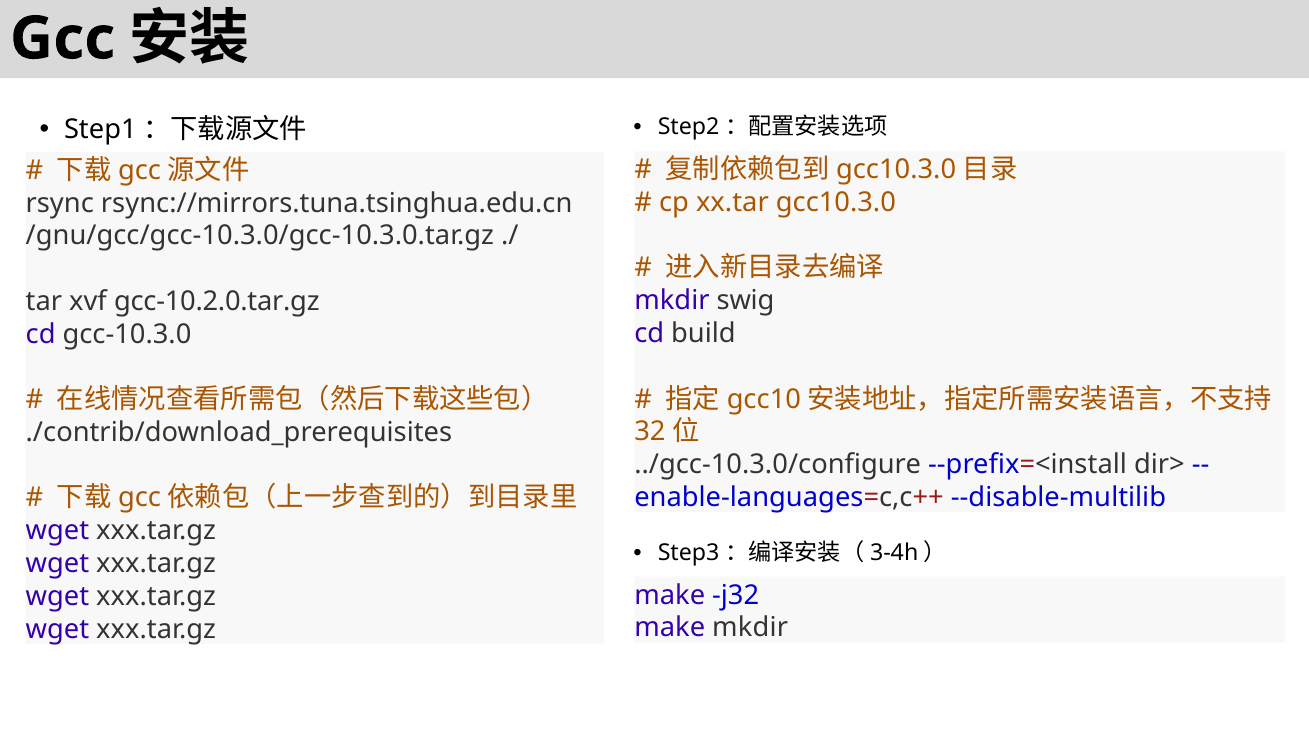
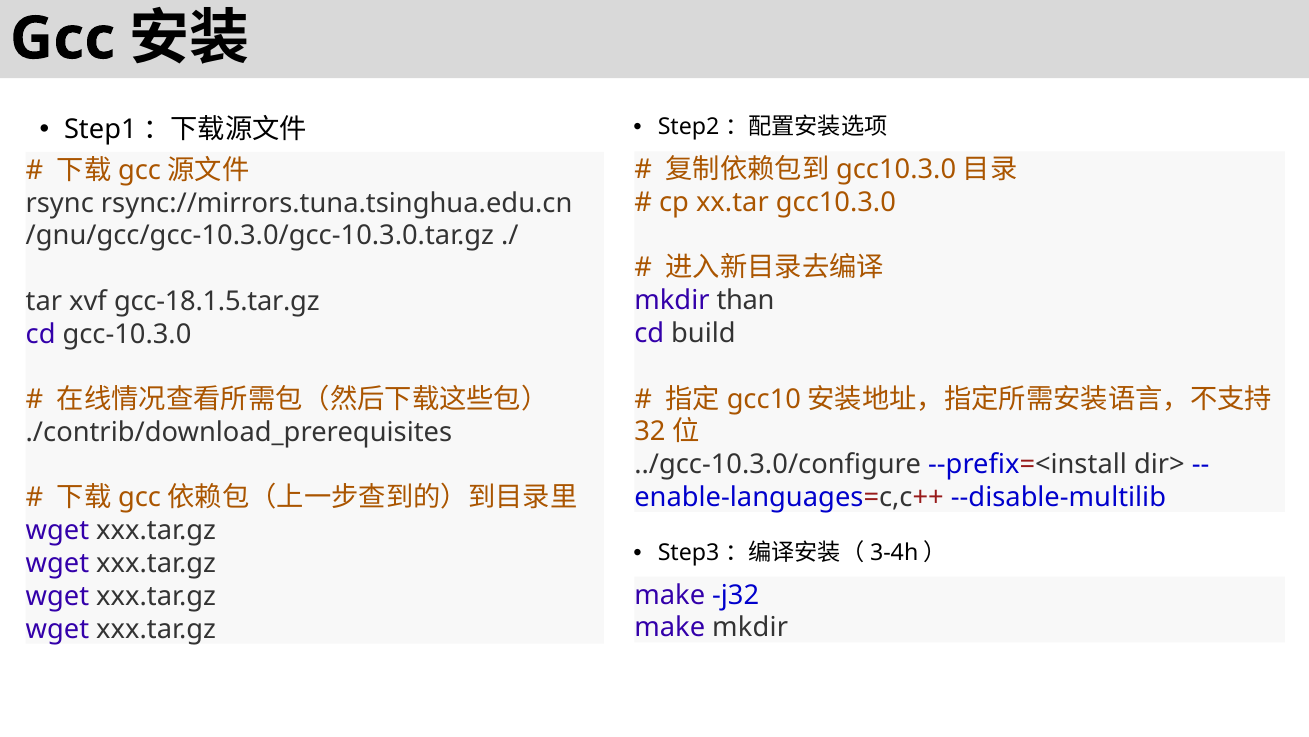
swig: swig -> than (746, 300)
gcc-10.2.0.tar.gz: gcc-10.2.0.tar.gz -> gcc-18.1.5.tar.gz (217, 301)
